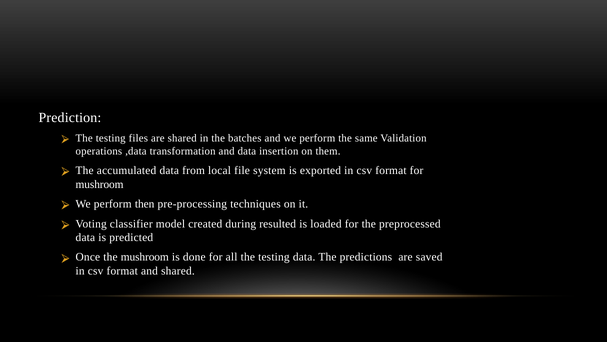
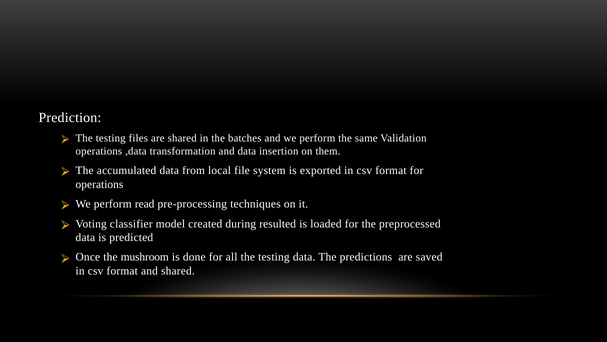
mushroom: mushroom -> operations (100, 184)
then: then -> read (145, 204)
